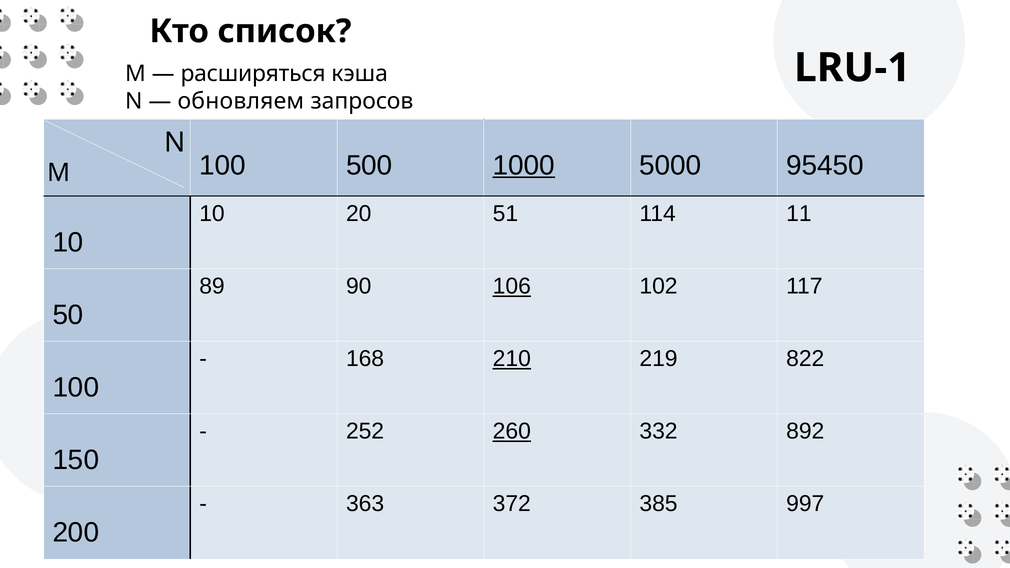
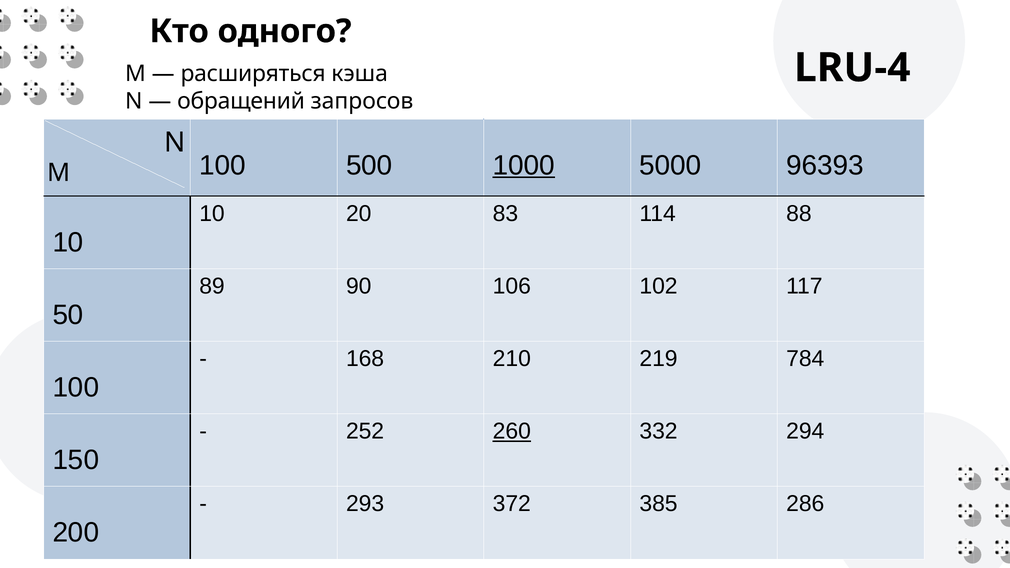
список: список -> одного (285, 31)
LRU-1: LRU-1 -> LRU-4 (852, 68)
обновляем: обновляем -> обращений (241, 101)
95450: 95450 -> 96393 (825, 165)
51: 51 -> 83 (505, 214)
11: 11 -> 88 (799, 214)
106 underline: present -> none (512, 286)
210 underline: present -> none (512, 359)
822: 822 -> 784 (805, 359)
892: 892 -> 294 (805, 432)
363: 363 -> 293 (365, 504)
997: 997 -> 286 (805, 504)
